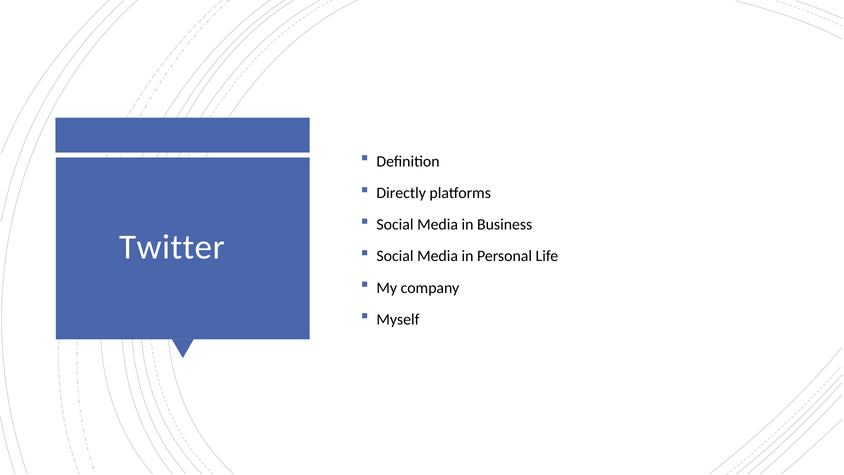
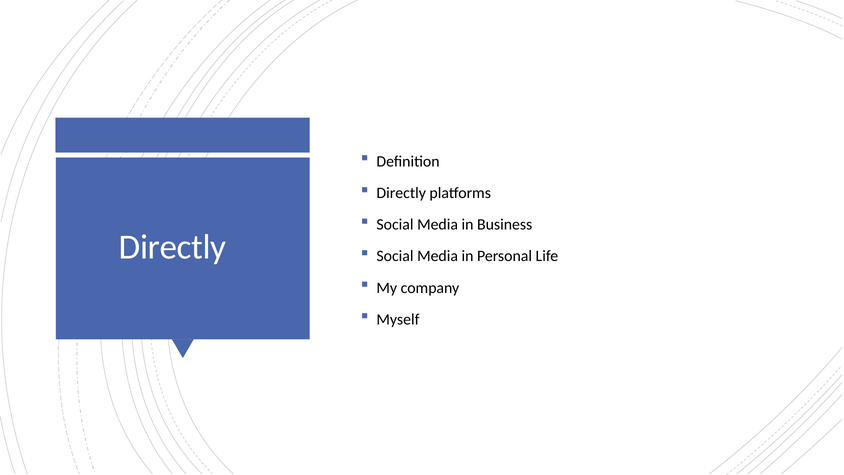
Twitter: Twitter -> Directly (173, 247)
